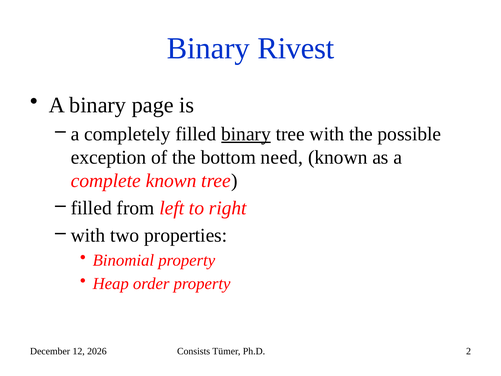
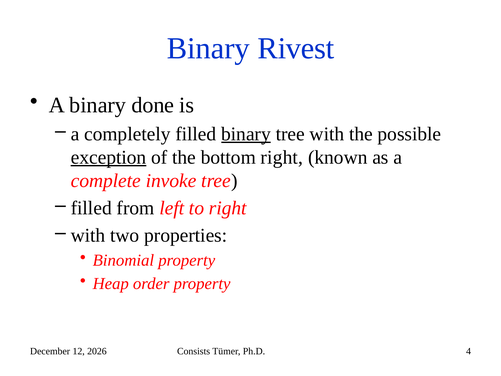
page: page -> done (153, 105)
exception underline: none -> present (109, 157)
bottom need: need -> right (282, 157)
complete known: known -> invoke (171, 181)
2: 2 -> 4 (469, 351)
